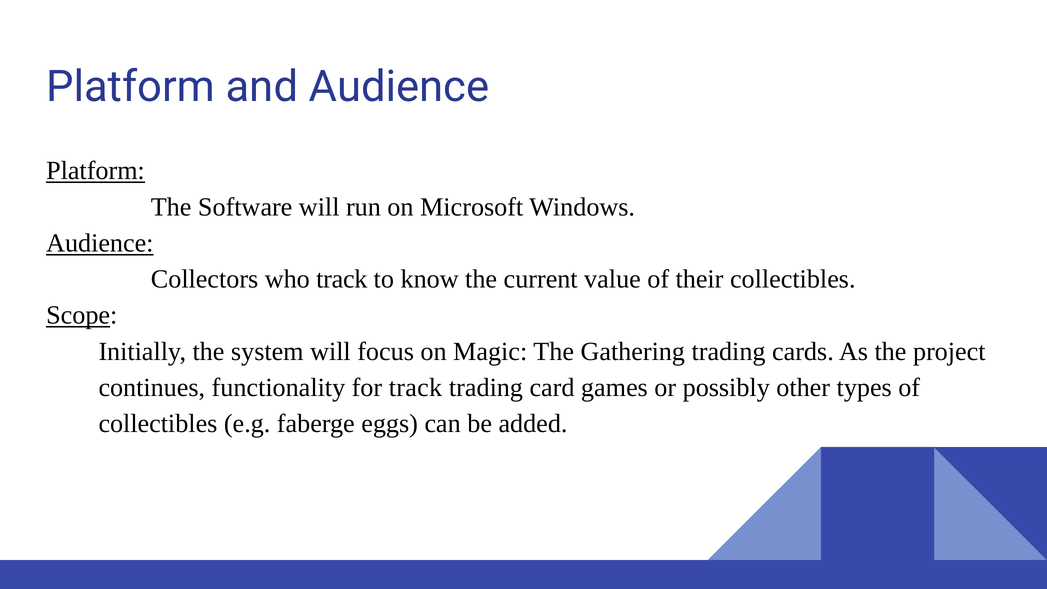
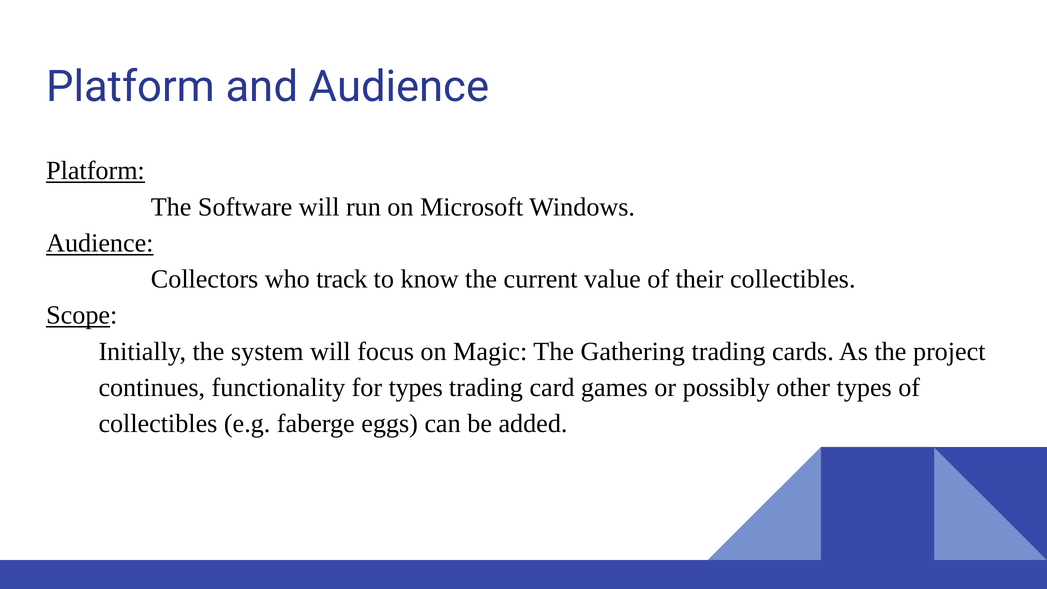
for track: track -> types (416, 387)
